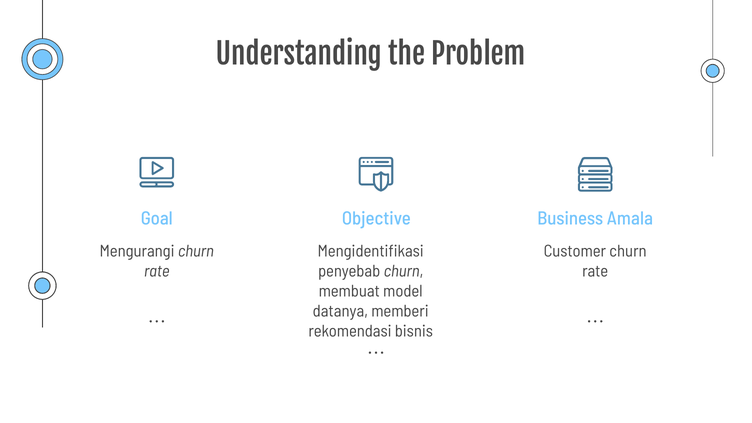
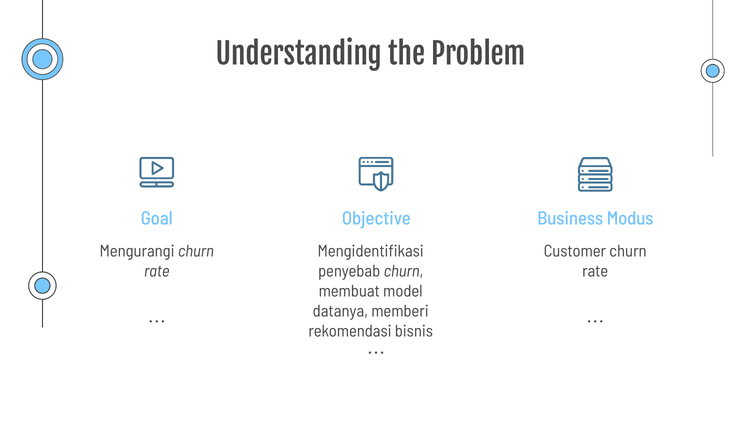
Amala: Amala -> Modus (630, 219)
